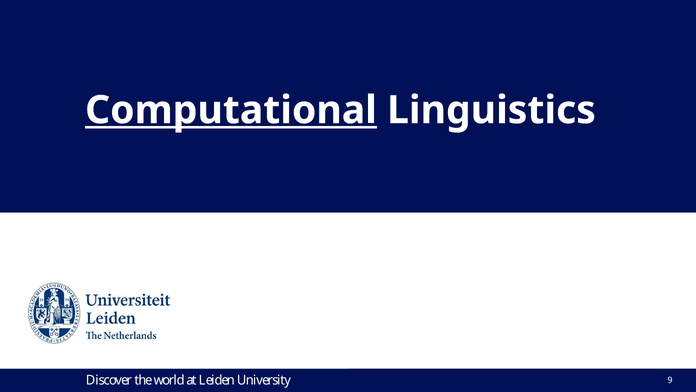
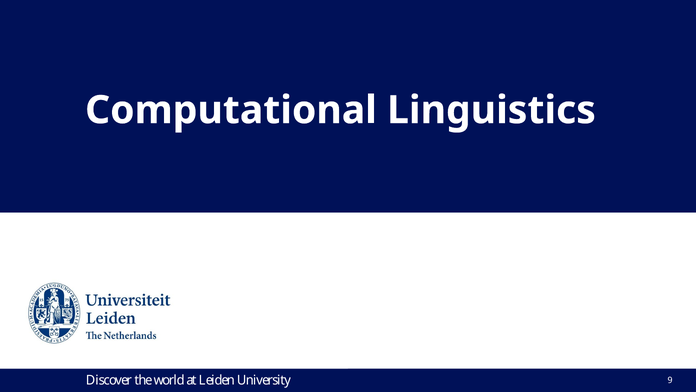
Computational underline: present -> none (231, 110)
